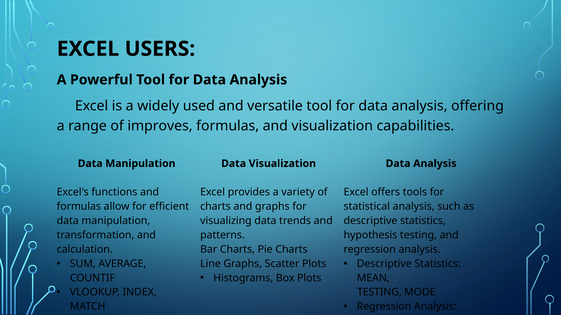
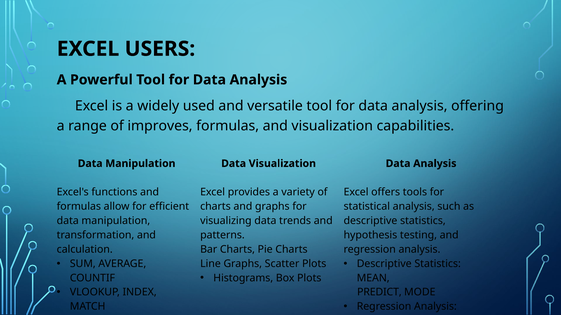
TESTING: TESTING -> PREDICT (379, 293)
